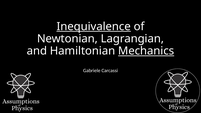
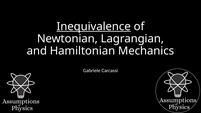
Mechanics underline: present -> none (146, 51)
